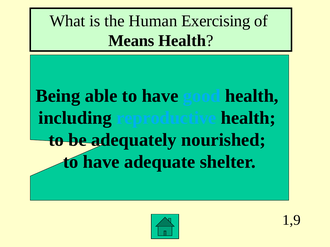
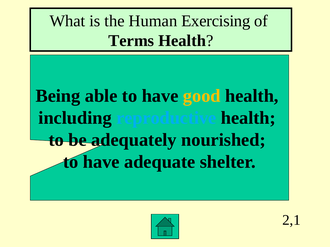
Means: Means -> Terms (131, 41)
good colour: light blue -> yellow (202, 96)
1,9: 1,9 -> 2,1 (291, 220)
